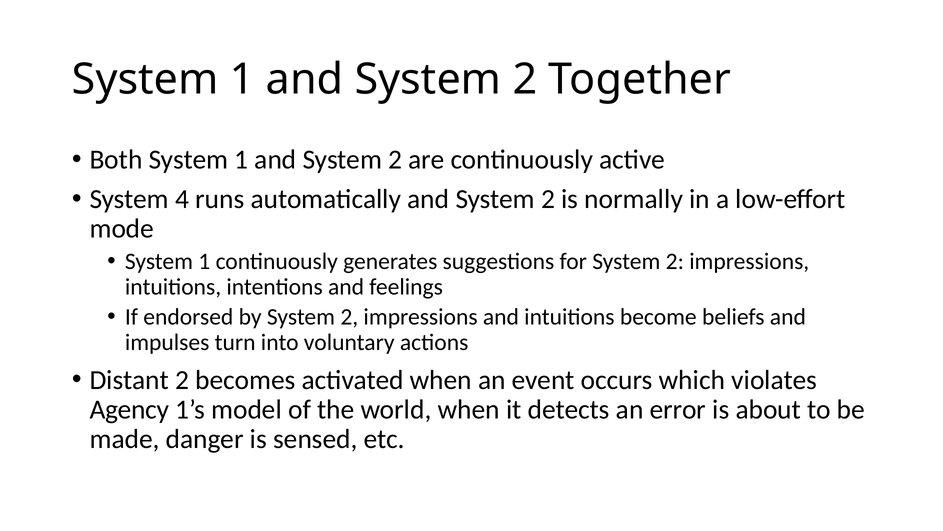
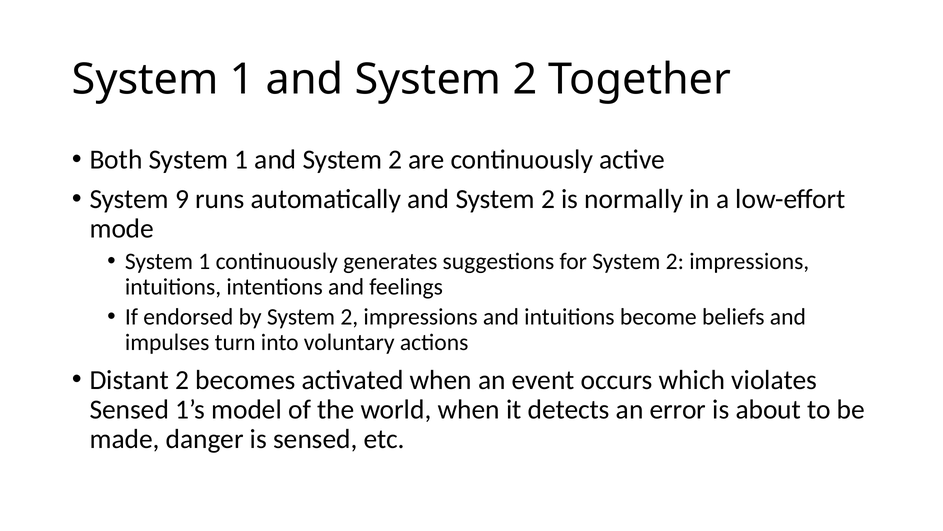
4: 4 -> 9 (182, 199)
Agency: Agency -> Sensed (129, 409)
